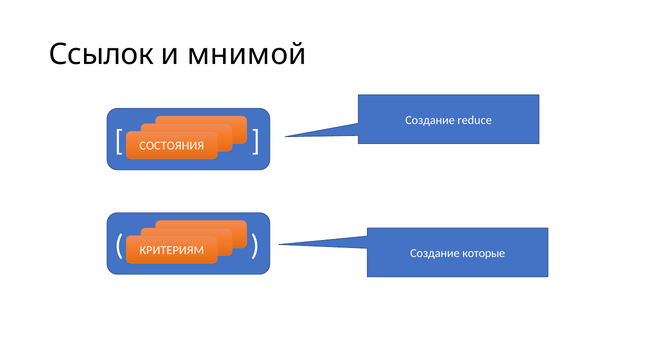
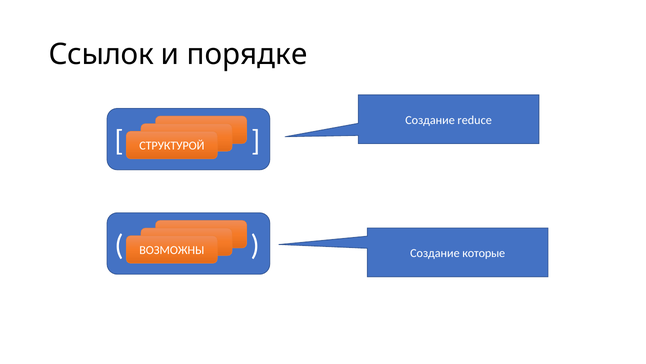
мнимой: мнимой -> порядке (247, 54)
СОСТОЯНИЯ: СОСТОЯНИЯ -> СТРУКТУРОЙ (172, 146)
КРИТЕРИЯМ: КРИТЕРИЯМ -> ВОЗМОЖНЫ (172, 250)
